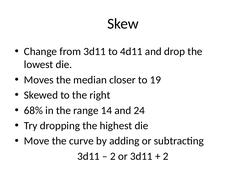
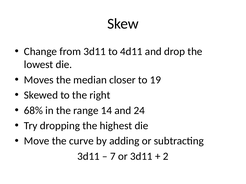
2: 2 -> 7 (113, 157)
